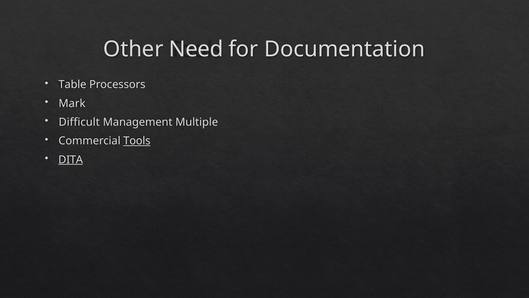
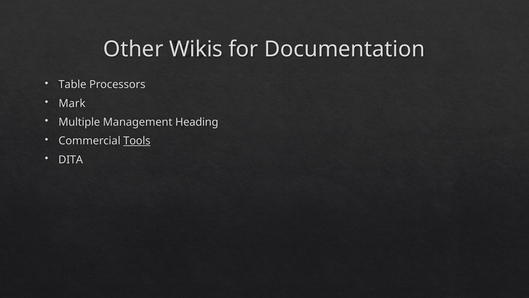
Need: Need -> Wikis (196, 49)
Difficult: Difficult -> Multiple (79, 122)
Multiple: Multiple -> Heading (197, 122)
DITA underline: present -> none (71, 160)
